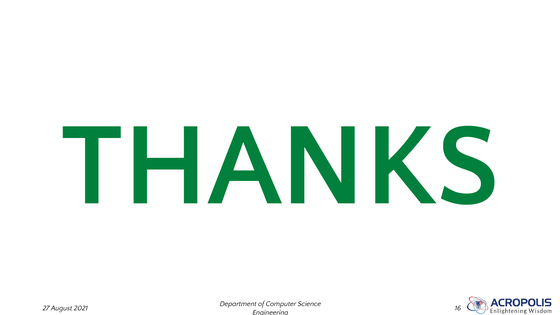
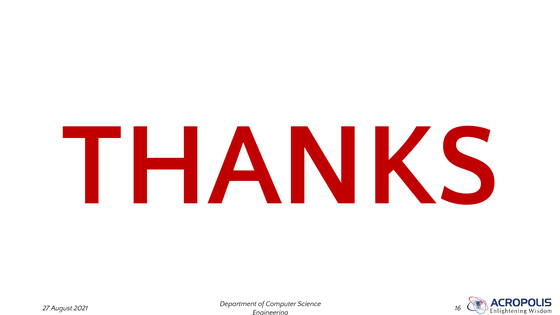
THANKS colour: green -> red (280, 165)
